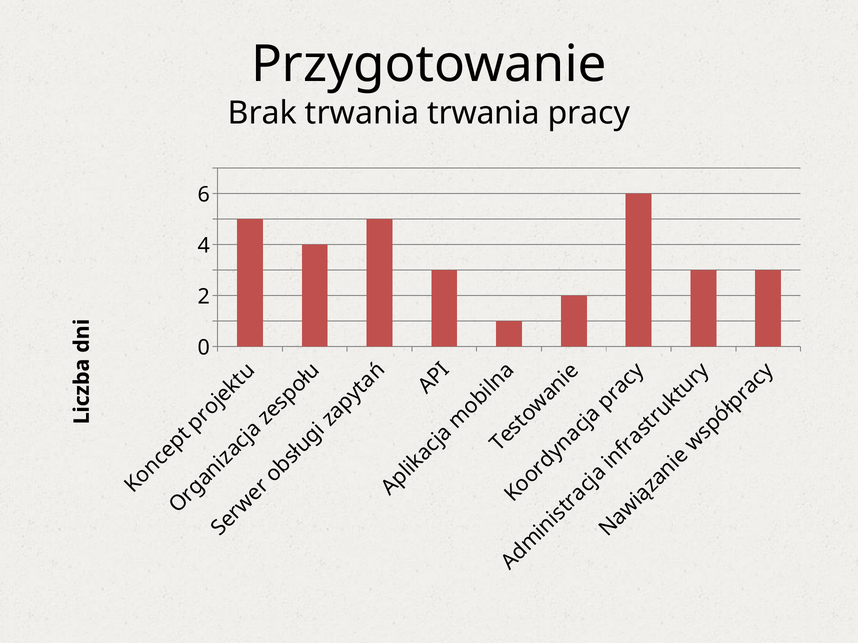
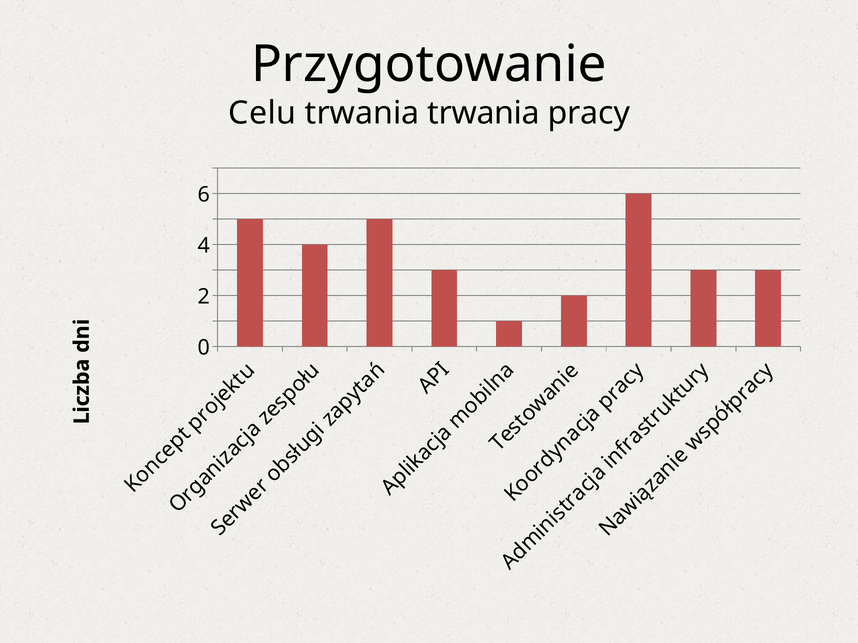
Brak: Brak -> Celu (262, 113)
